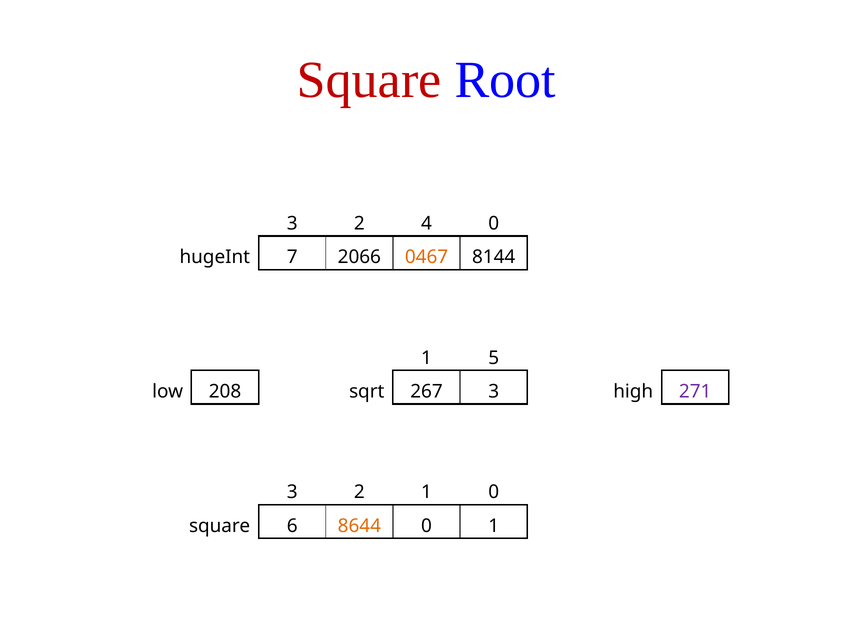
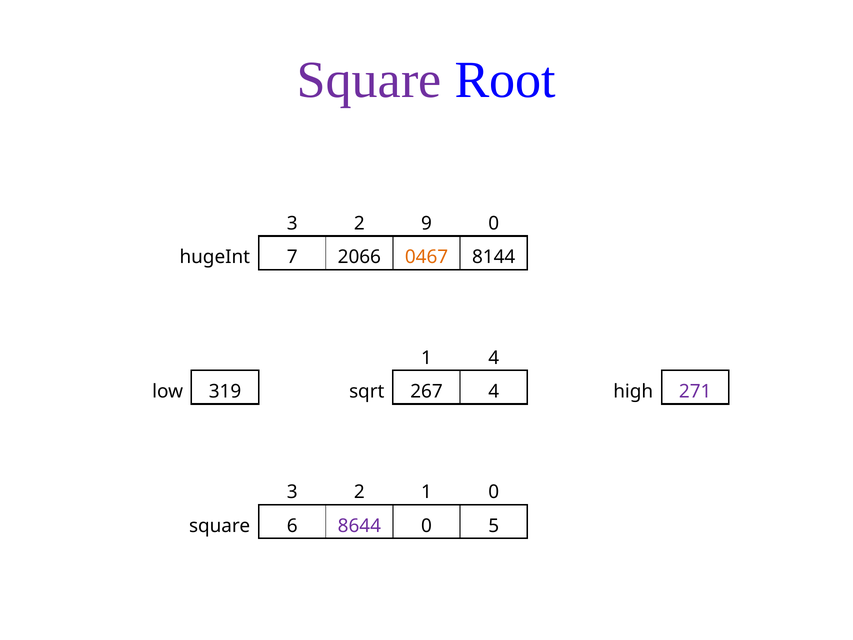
Square colour: red -> purple (369, 80)
4: 4 -> 9 (427, 223)
1 5: 5 -> 4 (494, 358)
208: 208 -> 319 (225, 391)
267 3: 3 -> 4 (494, 391)
8644 colour: orange -> purple (359, 526)
0 1: 1 -> 5 (494, 526)
